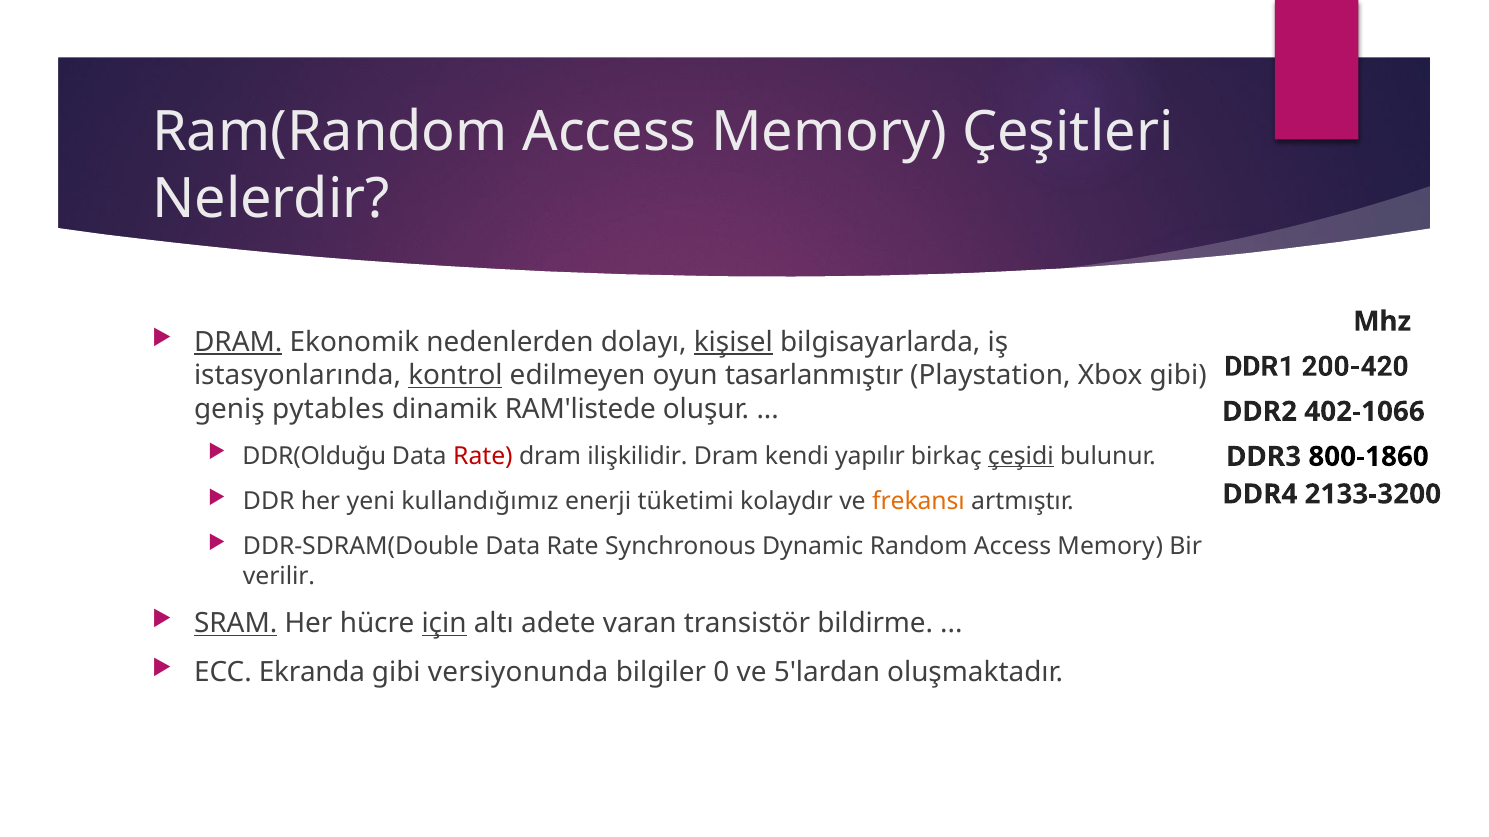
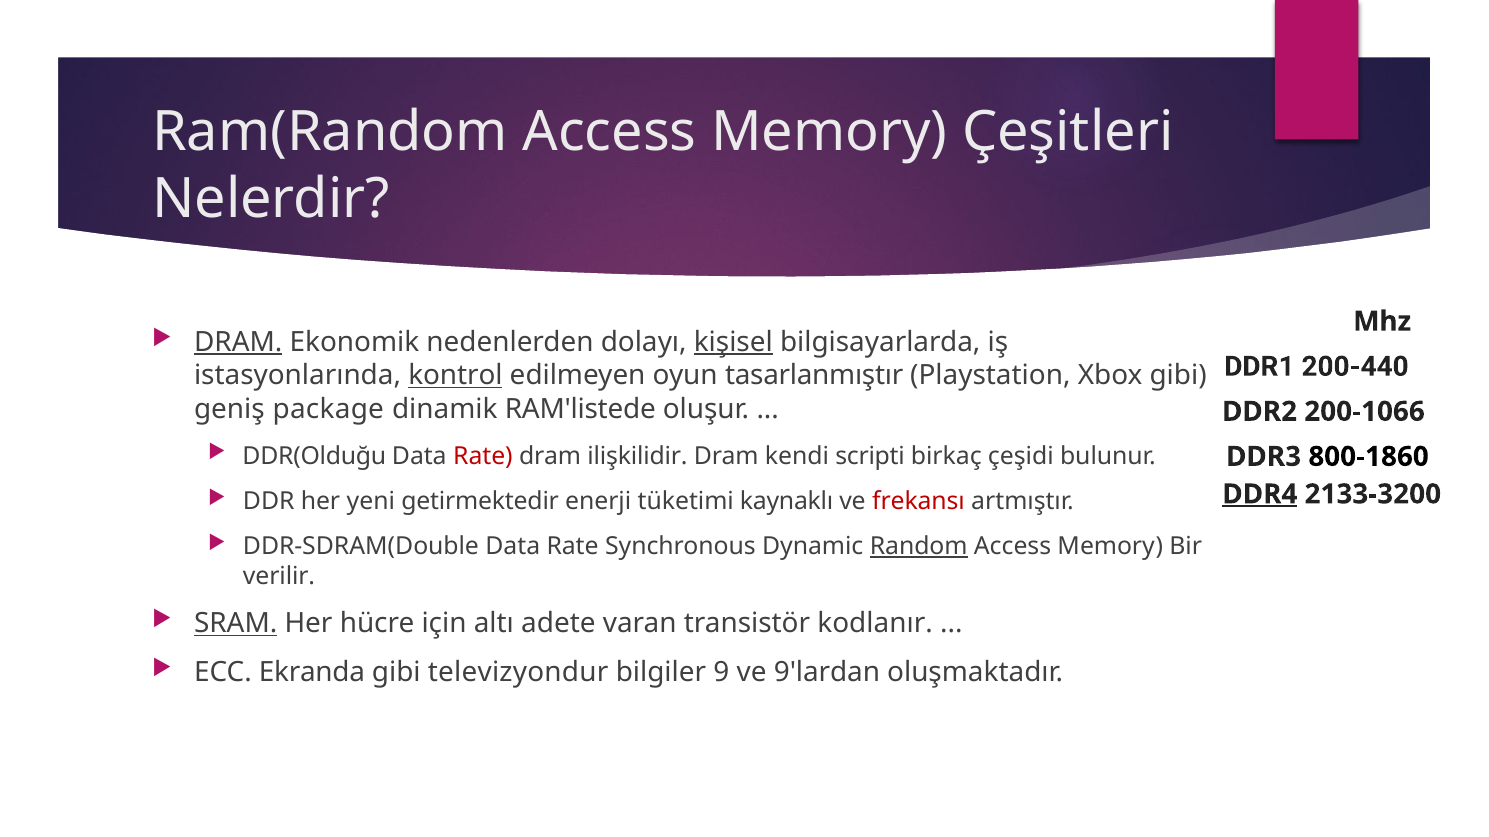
200-420: 200-420 -> 200-440 (1355, 367)
pytables: pytables -> package (328, 409)
402-1066: 402-1066 -> 200-1066 (1365, 412)
yapılır: yapılır -> scripti (870, 456)
çeşidi underline: present -> none (1021, 456)
DDR4 underline: none -> present (1260, 495)
kullandığımız: kullandığımız -> getirmektedir (480, 501)
kolaydır: kolaydır -> kaynaklı (787, 501)
frekansı colour: orange -> red (918, 501)
Random underline: none -> present (919, 547)
için underline: present -> none (444, 624)
bildirme: bildirme -> kodlanır (875, 624)
versiyonunda: versiyonunda -> televizyondur (518, 673)
0: 0 -> 9 (721, 673)
5'lardan: 5'lardan -> 9'lardan (827, 673)
